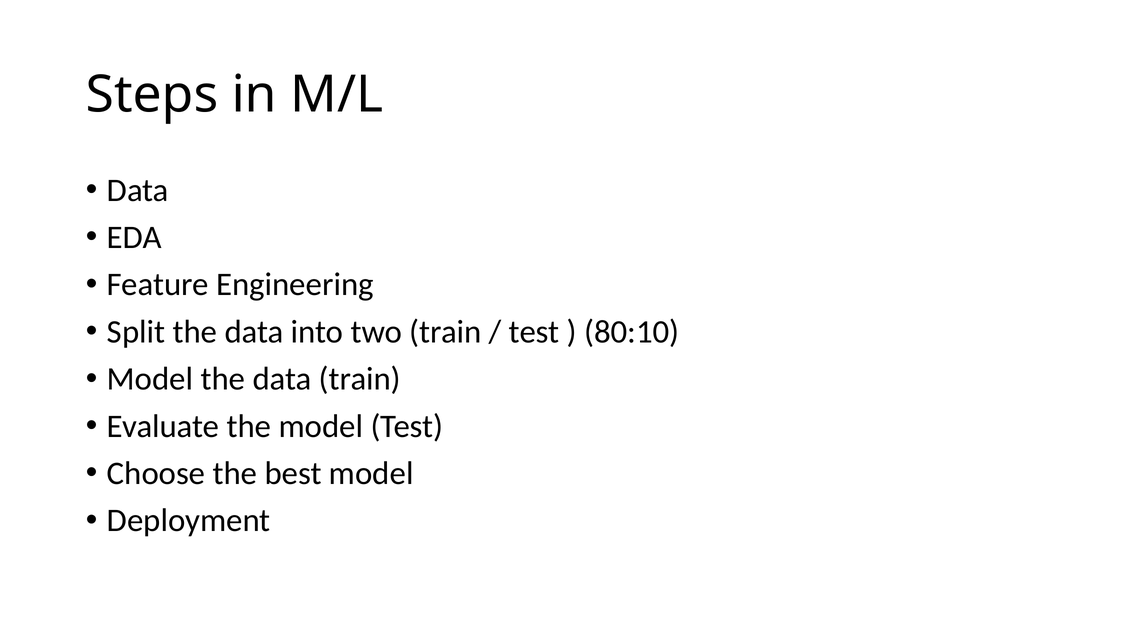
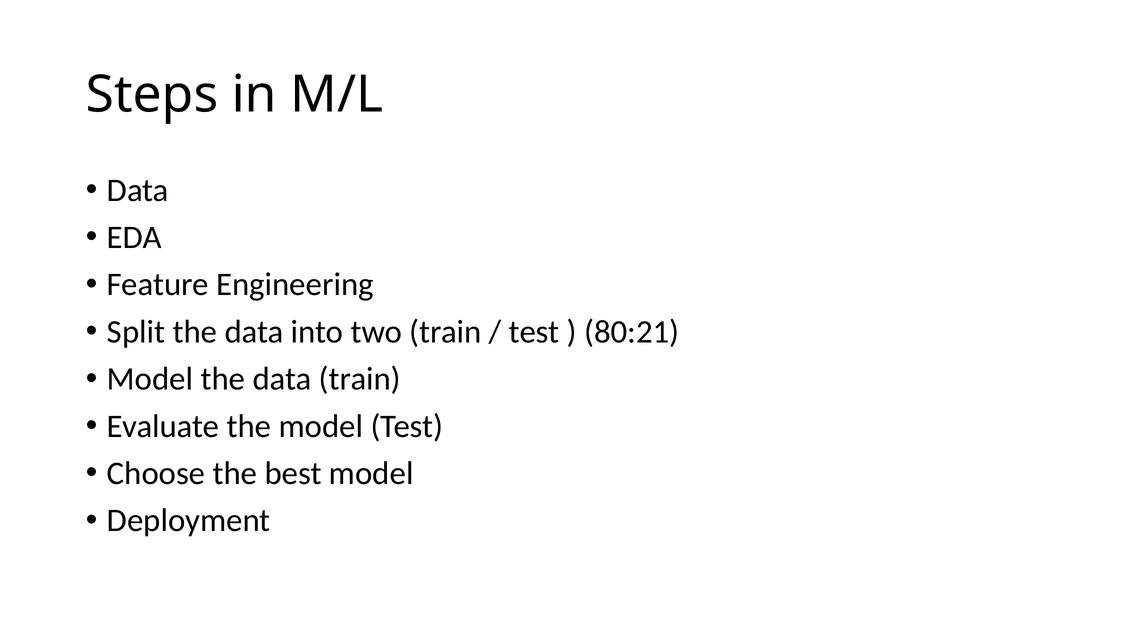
80:10: 80:10 -> 80:21 (632, 332)
